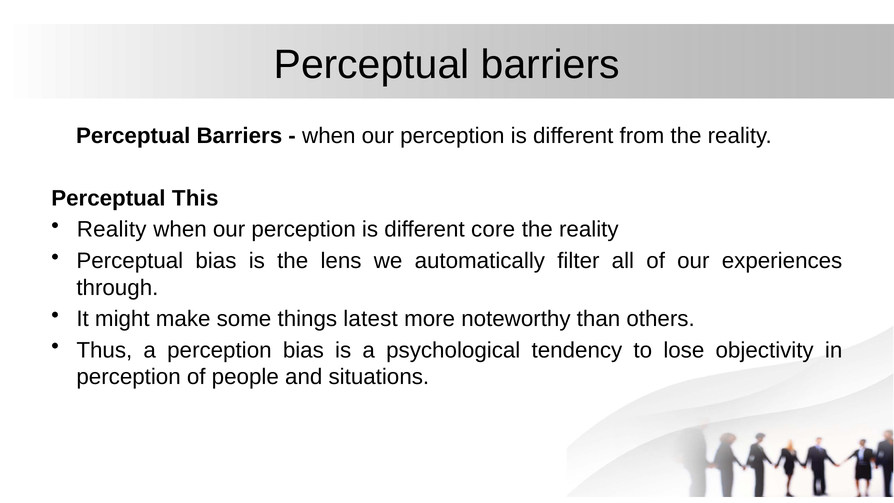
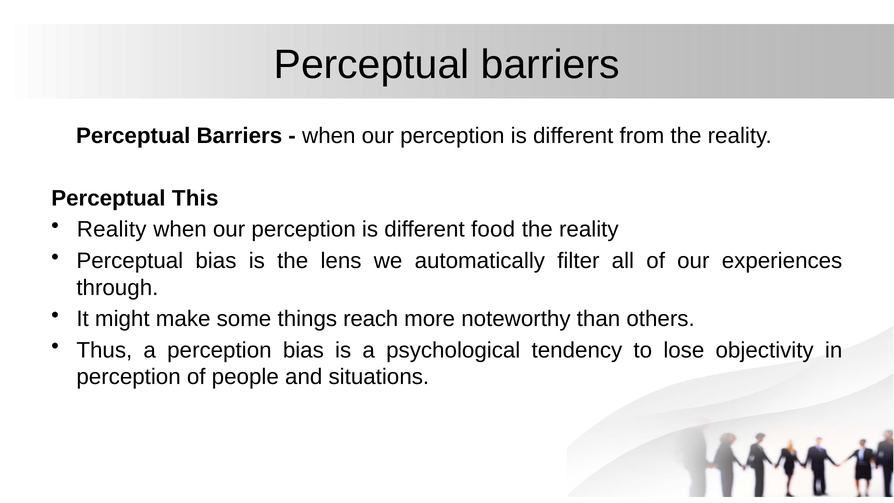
core: core -> food (493, 229)
latest: latest -> reach (371, 319)
